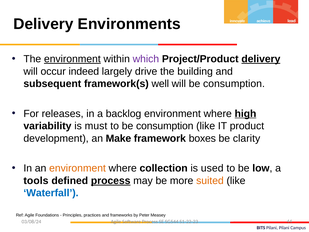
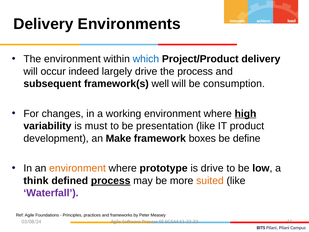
environment underline: present -> none (72, 59)
which colour: purple -> blue (146, 59)
delivery underline: present -> none (261, 59)
the building: building -> process (195, 71)
releases: releases -> changes (63, 113)
backlog: backlog -> working (124, 113)
to be consumption: consumption -> presentation (165, 126)
clarity: clarity -> define (247, 138)
collection: collection -> prototype (164, 168)
is used: used -> drive (212, 168)
tools: tools -> think (36, 180)
Waterfall colour: blue -> purple (51, 193)
